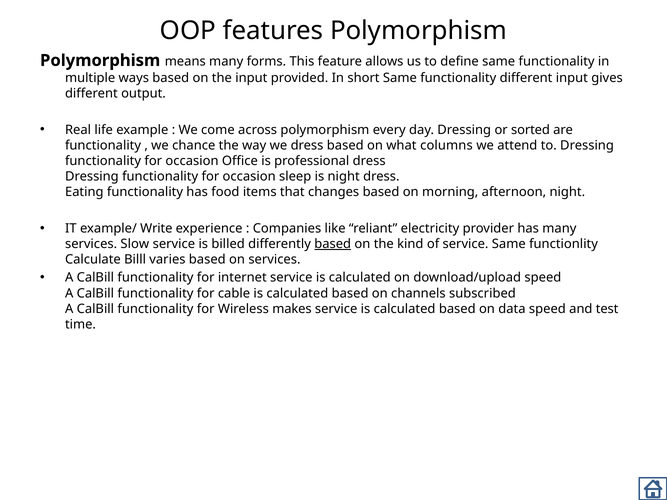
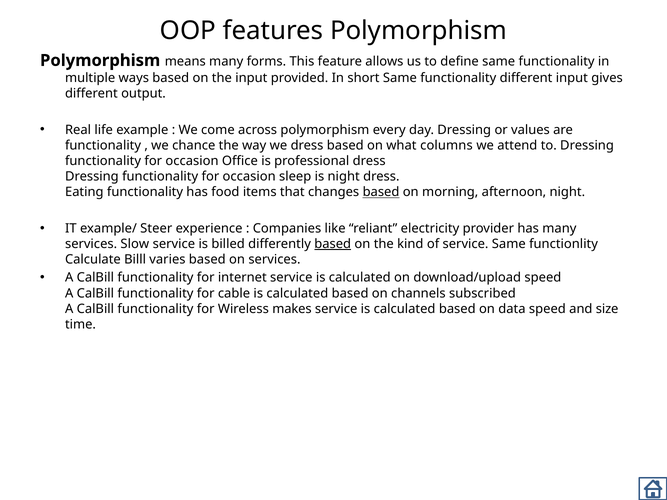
sorted: sorted -> values (530, 130)
based underline: none -> present (381, 192)
Write: Write -> Steer (156, 229)
test: test -> size (607, 309)
